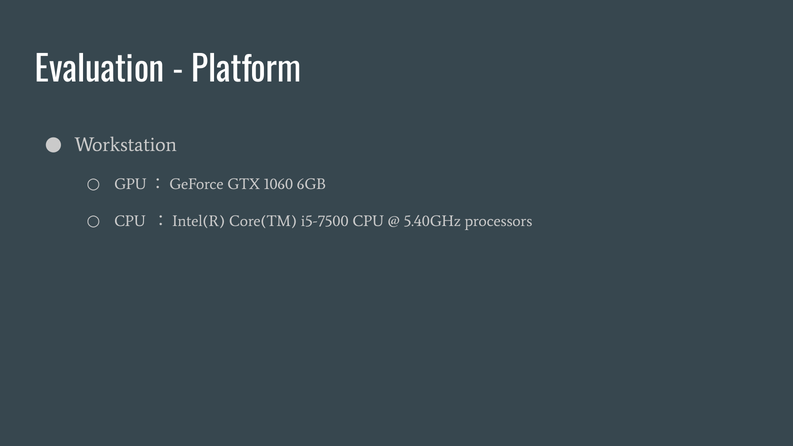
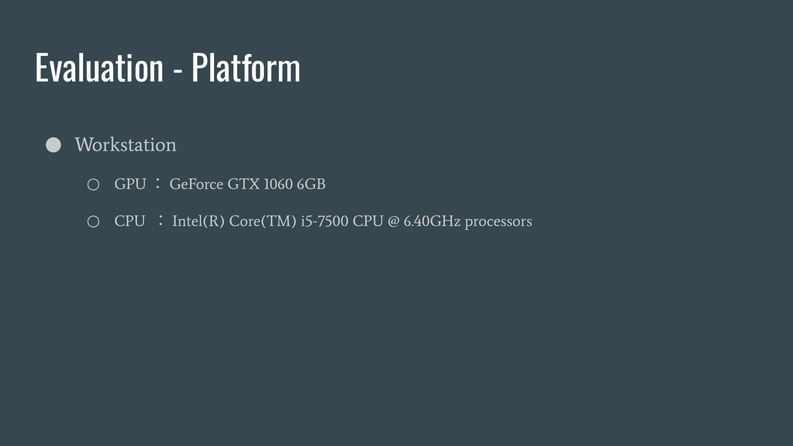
5.40GHz: 5.40GHz -> 6.40GHz (432, 221)
